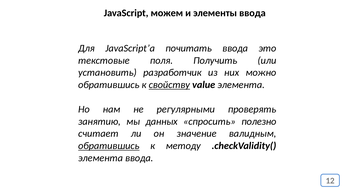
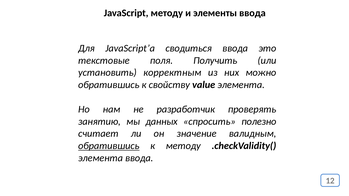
JavaScript можем: можем -> методу (167, 13)
почитать: почитать -> сводиться (189, 48)
разработчик: разработчик -> корректным (172, 73)
свойству underline: present -> none (169, 85)
регулярными: регулярными -> разработчик (186, 109)
